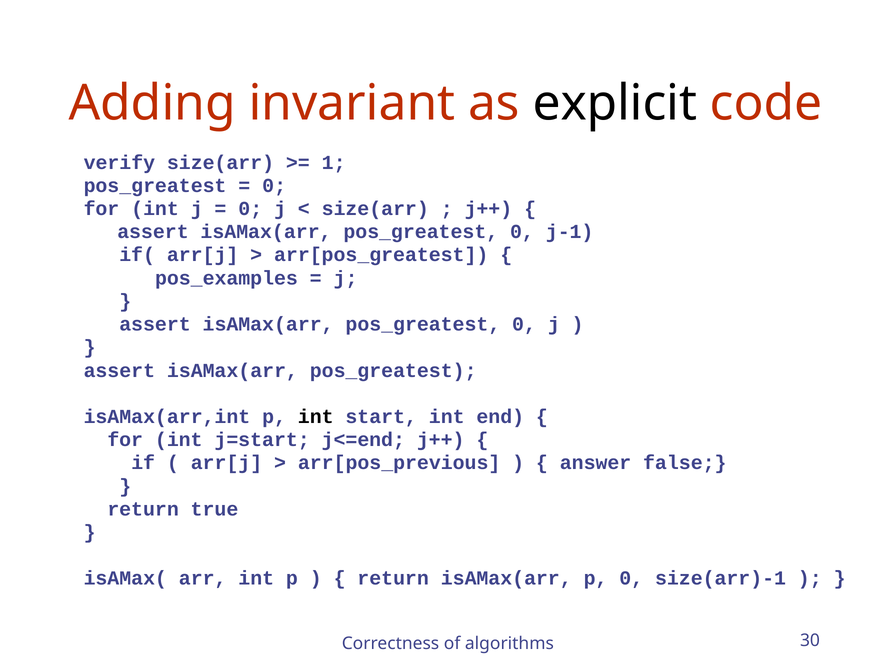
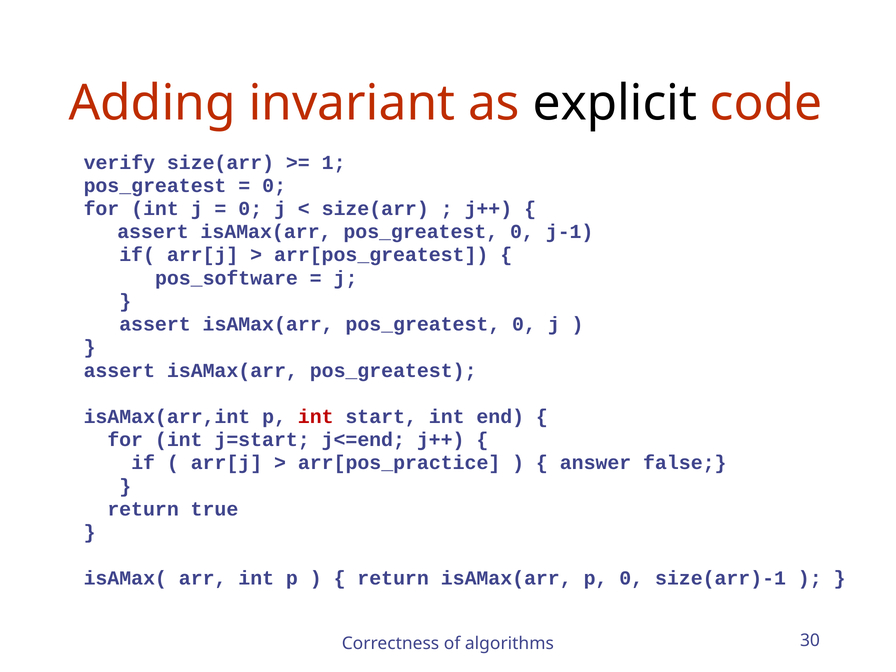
pos_examples: pos_examples -> pos_software (226, 278)
int colour: black -> red (316, 417)
arr[pos_previous: arr[pos_previous -> arr[pos_practice (399, 463)
